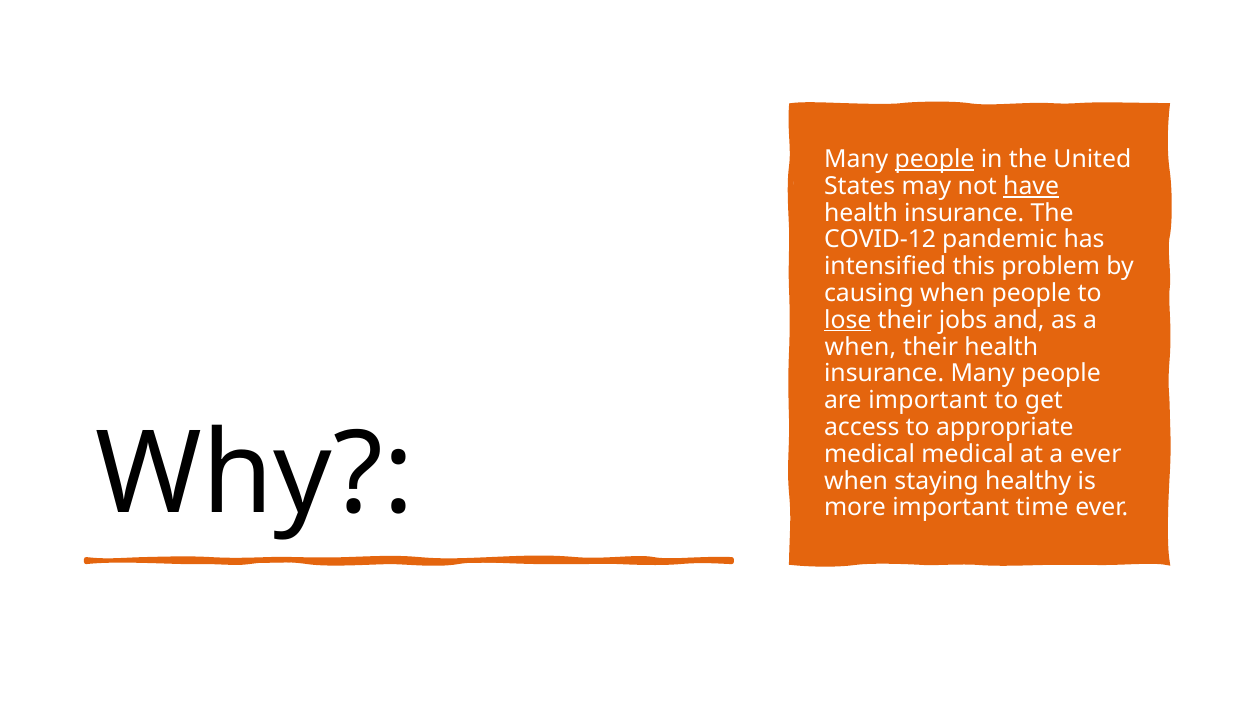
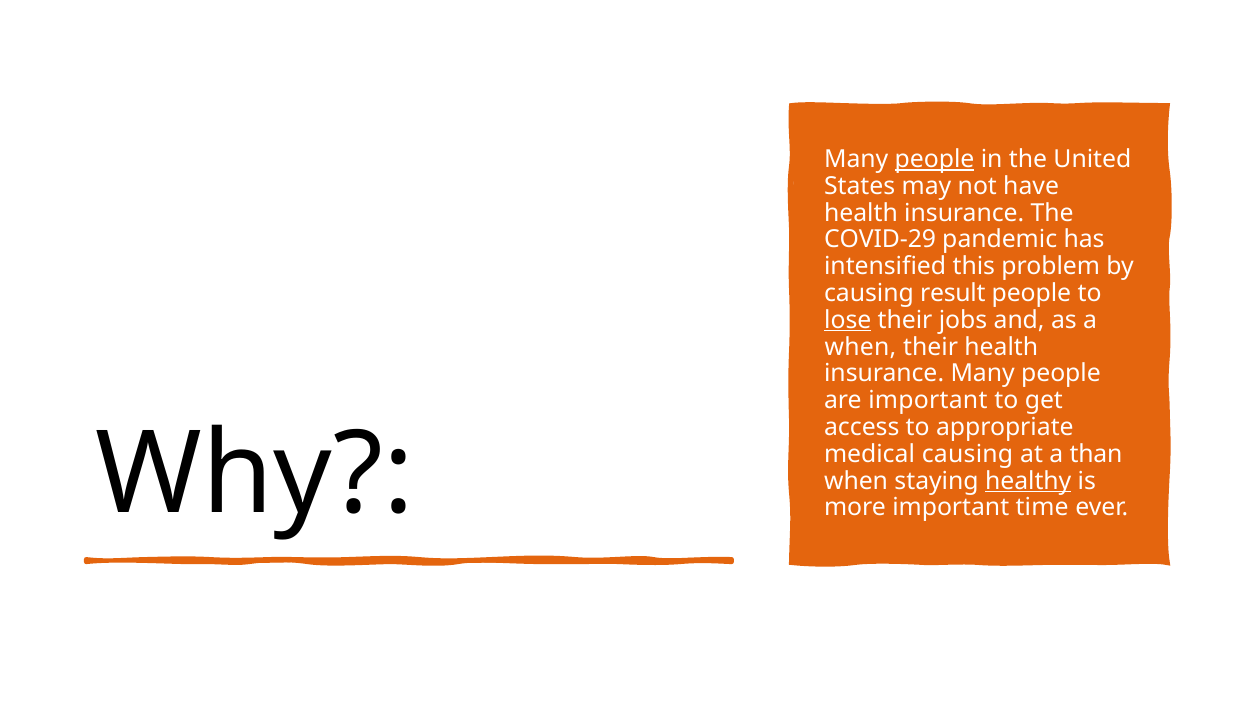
have underline: present -> none (1031, 186)
COVID-12: COVID-12 -> COVID-29 (880, 240)
causing when: when -> result (953, 293)
medical medical: medical -> causing (968, 454)
a ever: ever -> than (1096, 454)
healthy underline: none -> present (1028, 481)
